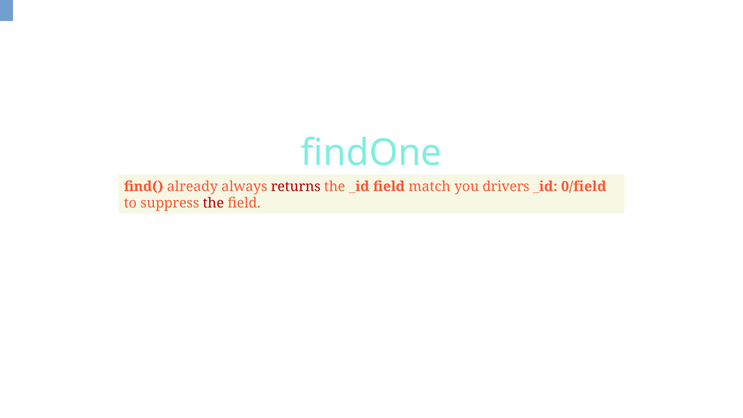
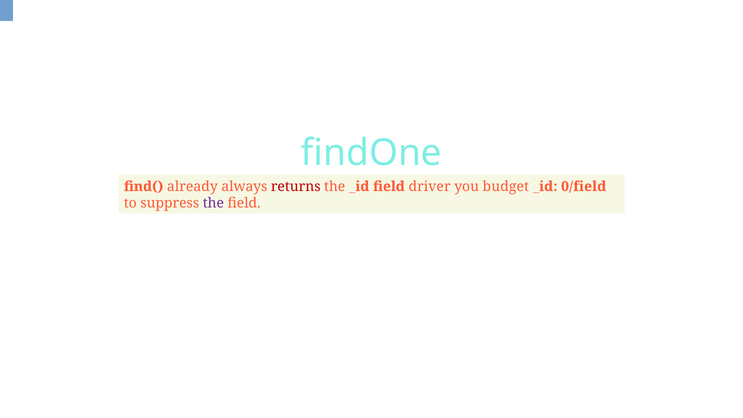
match: match -> driver (430, 186)
drivers: drivers -> budget (506, 186)
the colour: red -> purple (213, 203)
